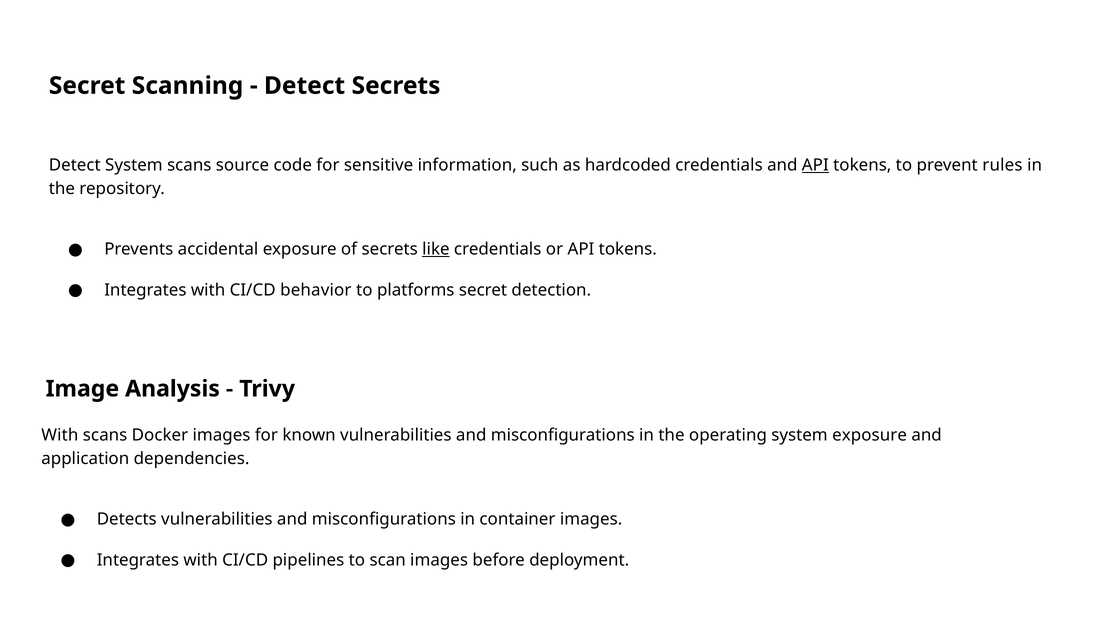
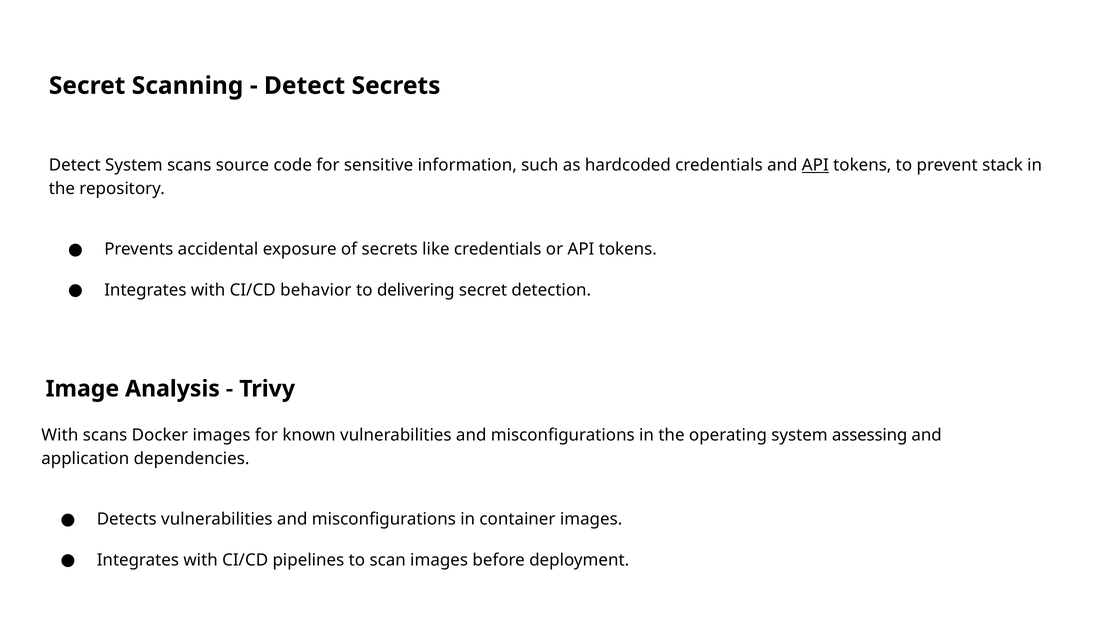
rules: rules -> stack (1003, 165)
like underline: present -> none (436, 249)
platforms: platforms -> delivering (416, 290)
system exposure: exposure -> assessing (870, 436)
